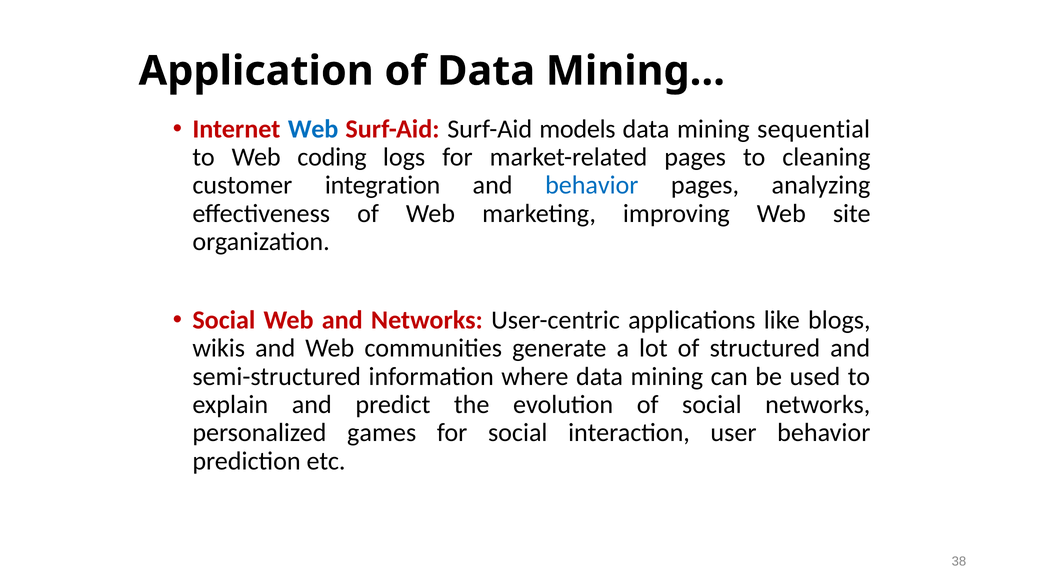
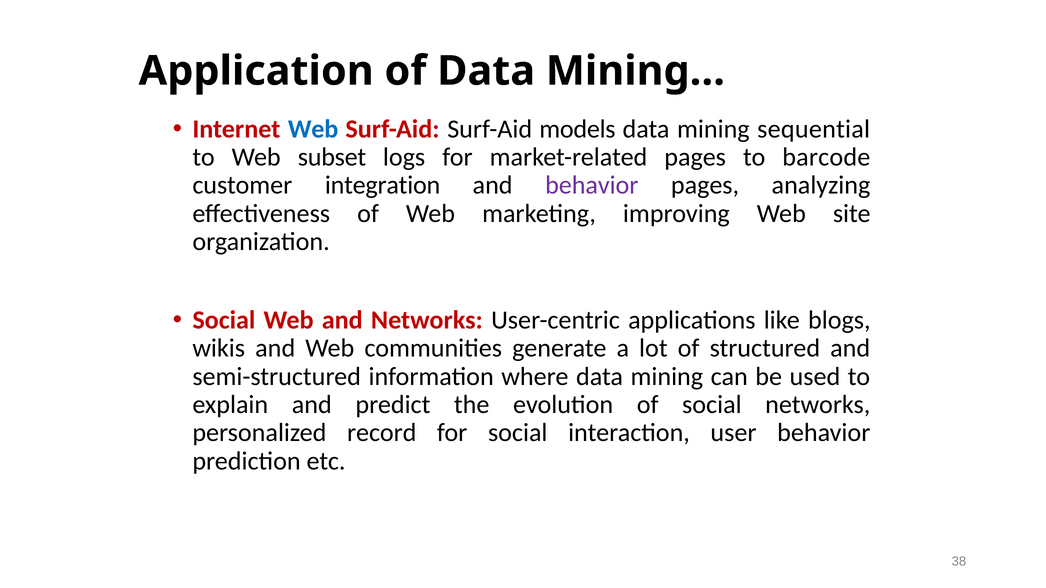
coding: coding -> subset (332, 157)
cleaning: cleaning -> barcode (826, 157)
behavior colour: blue -> purple (592, 185)
games: games -> record (382, 433)
